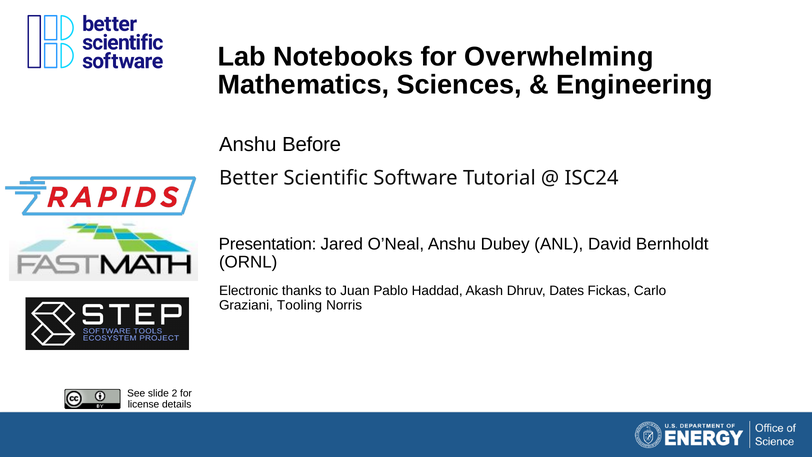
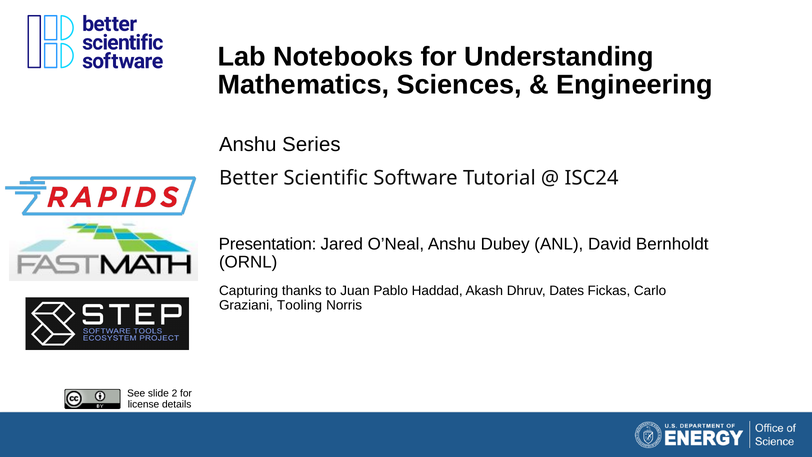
Overwhelming: Overwhelming -> Understanding (559, 57)
Before: Before -> Series (311, 144)
Electronic: Electronic -> Capturing (249, 290)
